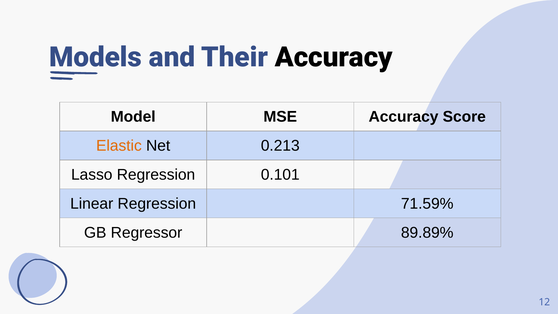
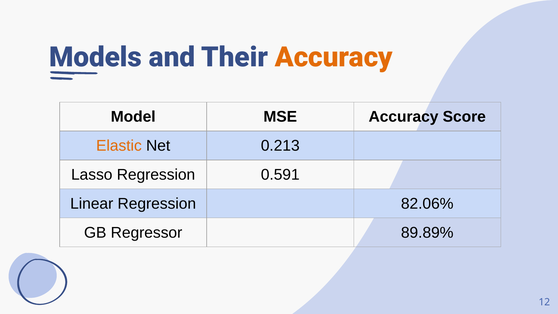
Accuracy colour: black -> orange (334, 57)
0.101: 0.101 -> 0.591 (280, 175)
71.59%: 71.59% -> 82.06% (427, 204)
